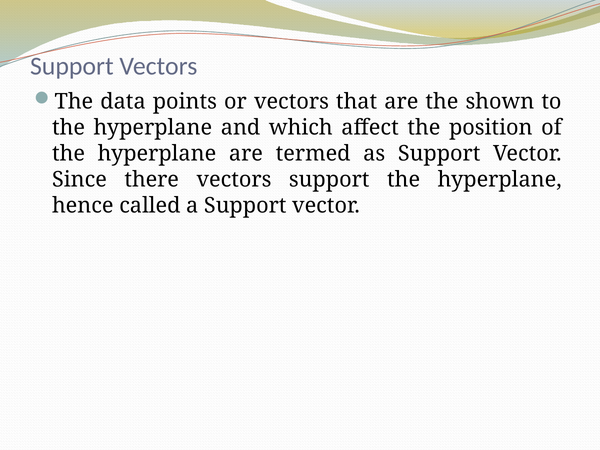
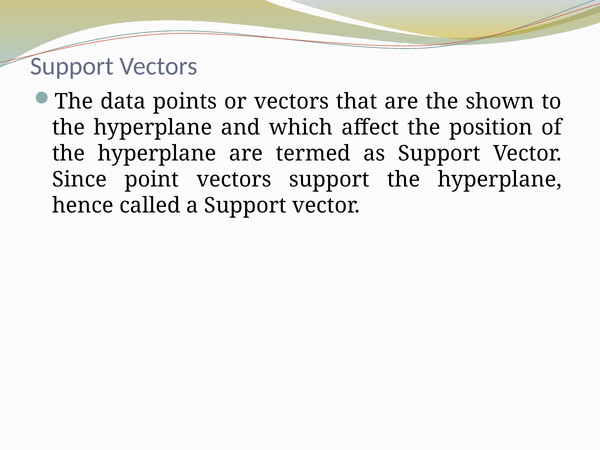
there: there -> point (152, 180)
